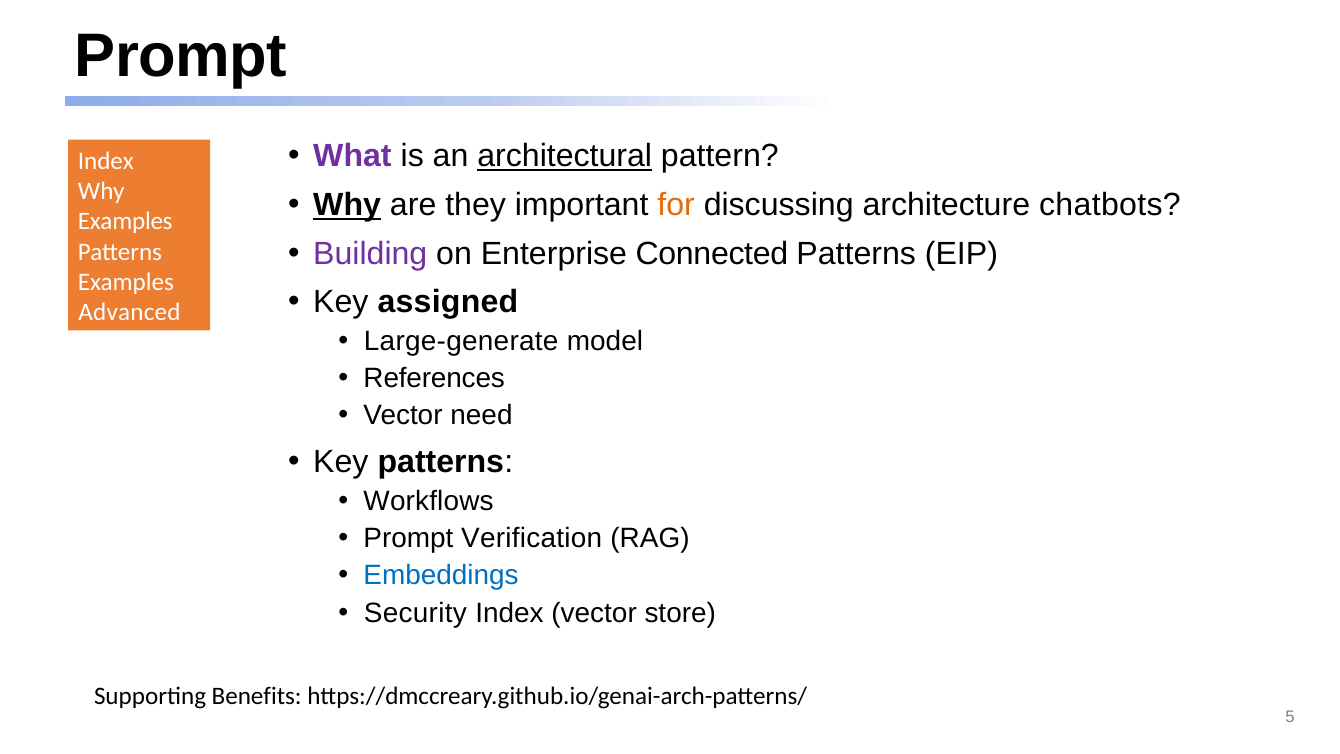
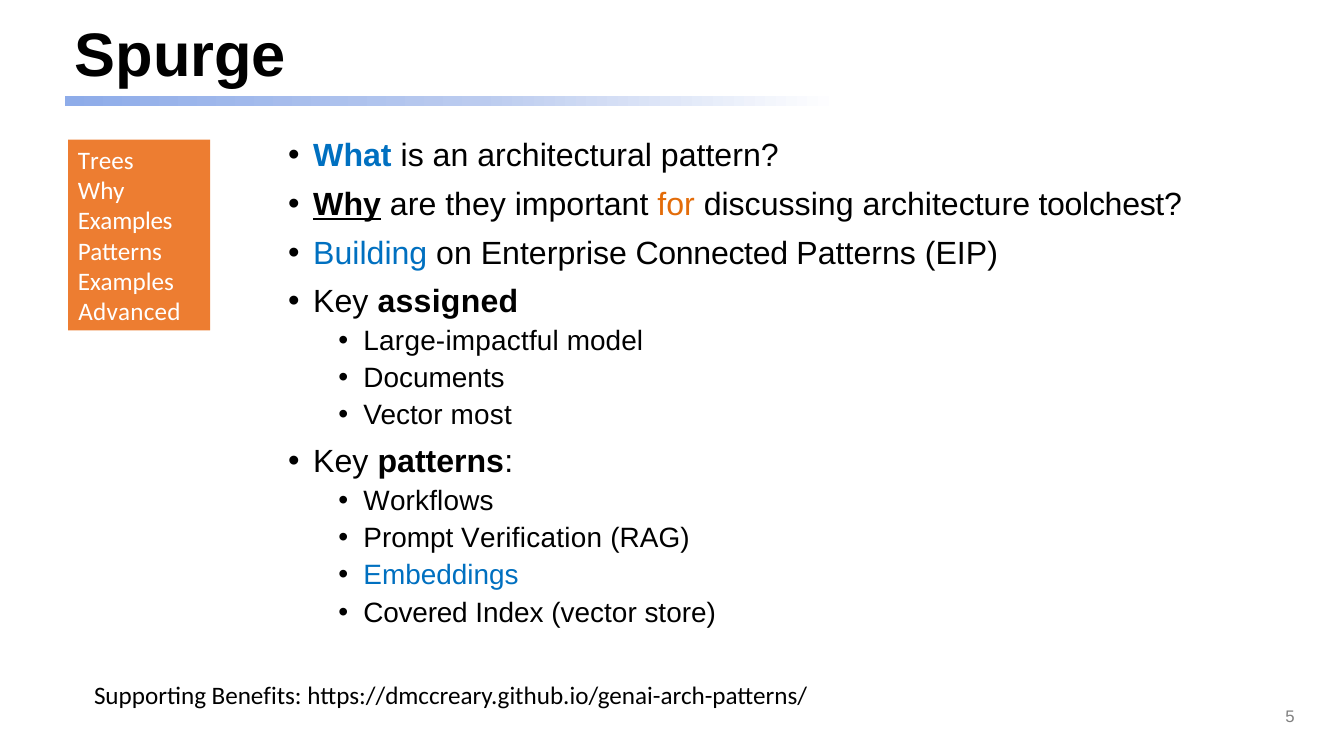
Prompt: Prompt -> Spurge (180, 56)
What colour: purple -> blue (352, 156)
architectural underline: present -> none (565, 156)
Index: Index -> Trees (106, 161)
chatbots: chatbots -> toolchest (1110, 205)
Building colour: purple -> blue (370, 253)
Large-generate: Large-generate -> Large-impactful (461, 341)
References: References -> Documents (434, 378)
need: need -> most (481, 416)
Security: Security -> Covered (416, 613)
